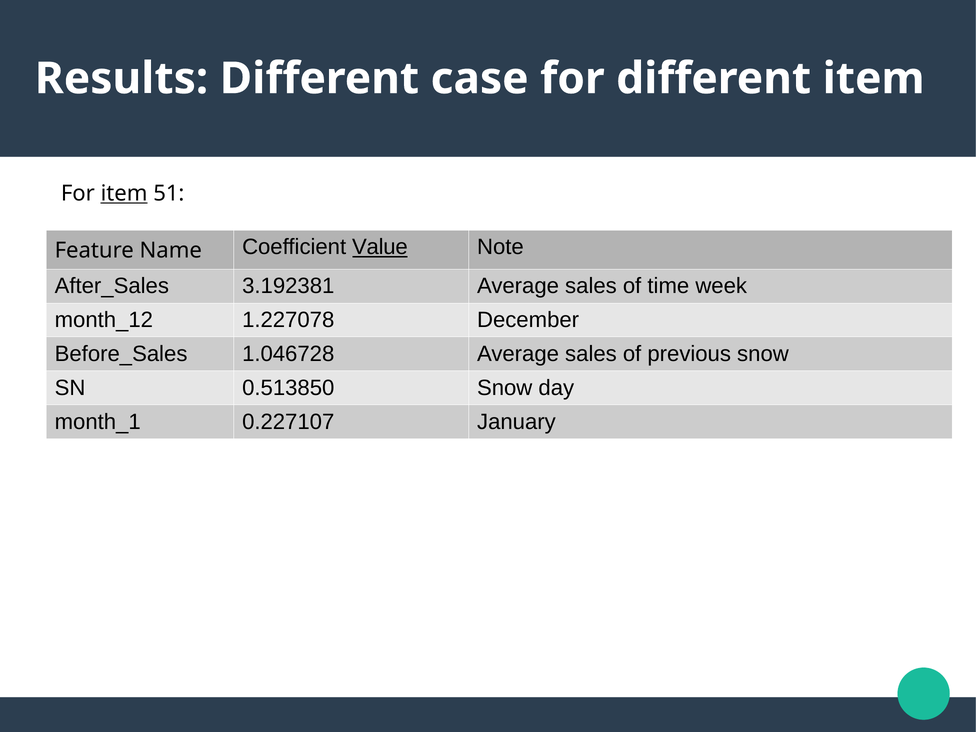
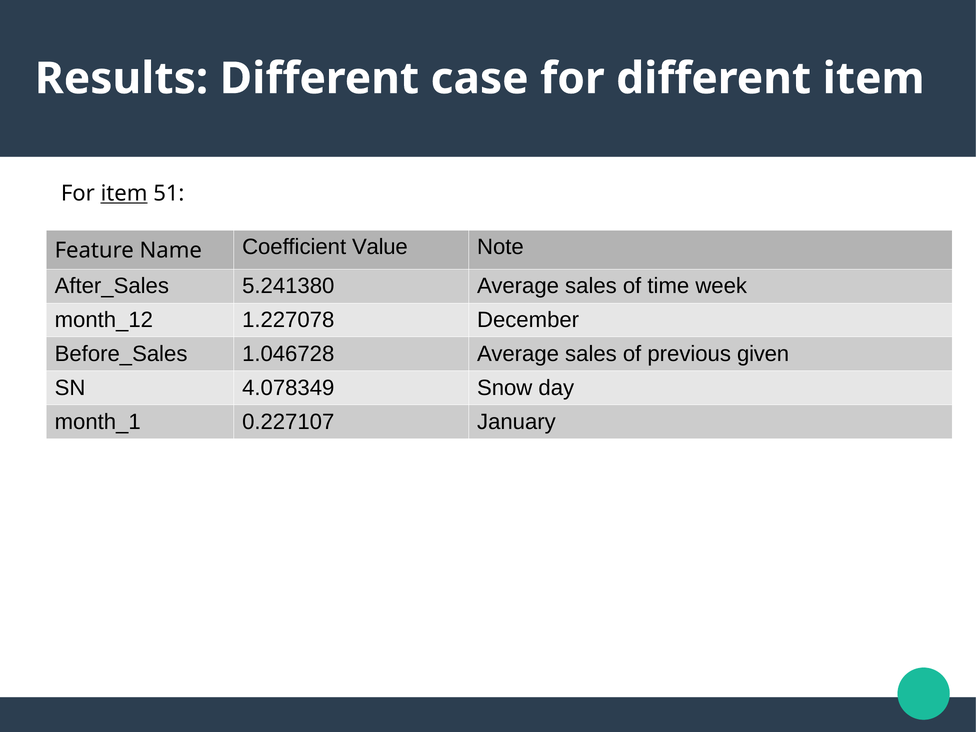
Value underline: present -> none (380, 247)
3.192381: 3.192381 -> 5.241380 (288, 286)
previous snow: snow -> given (763, 354)
0.513850: 0.513850 -> 4.078349 (288, 388)
